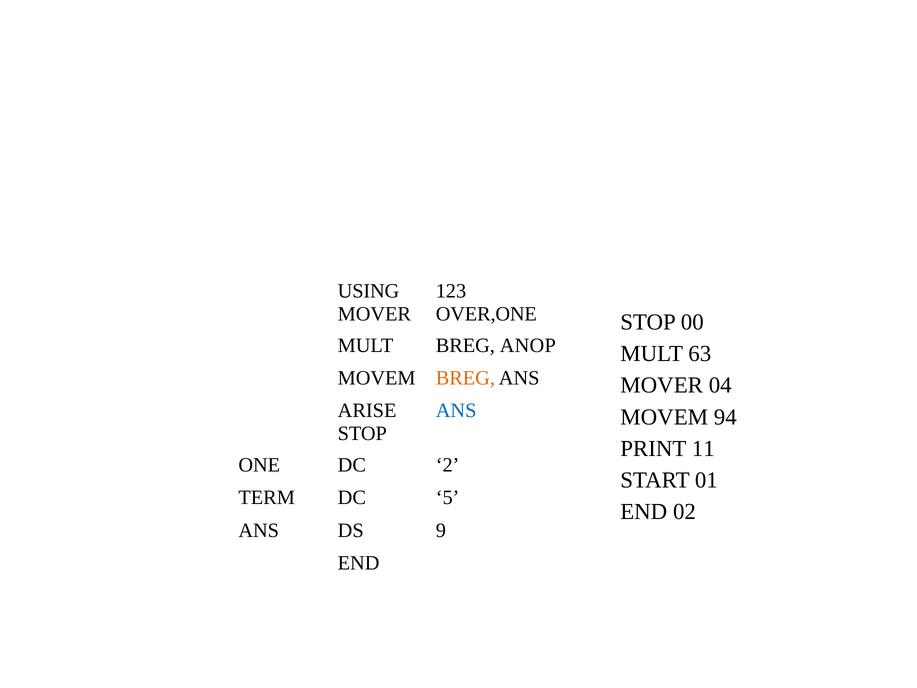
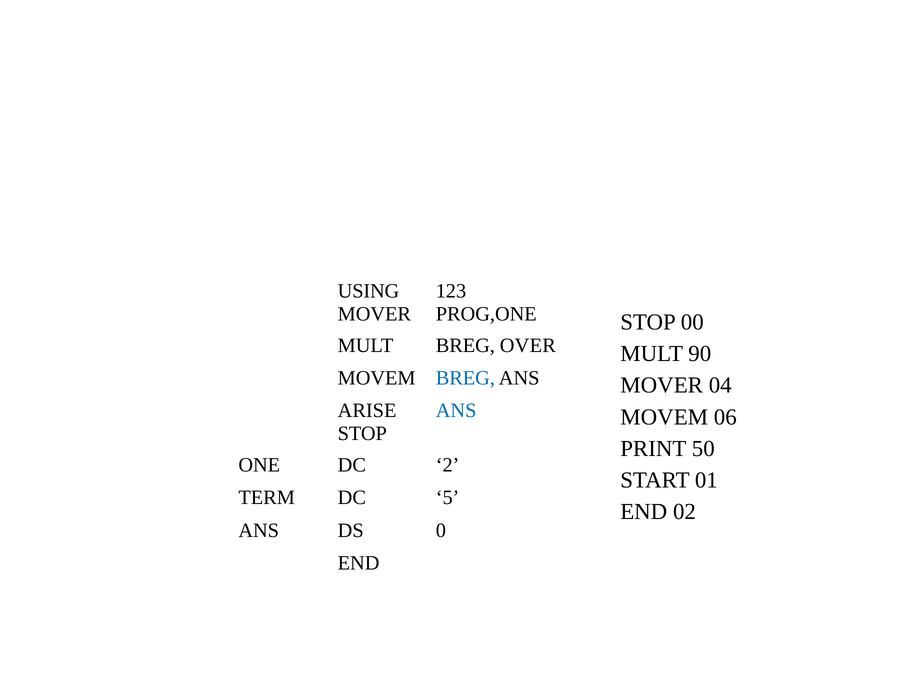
OVER,ONE: OVER,ONE -> PROG,ONE (486, 314)
ANOP: ANOP -> OVER (528, 346)
63: 63 -> 90 (700, 354)
BREG colour: orange -> blue (465, 378)
94: 94 -> 06 (725, 417)
11: 11 -> 50 (703, 448)
9: 9 -> 0 (441, 530)
